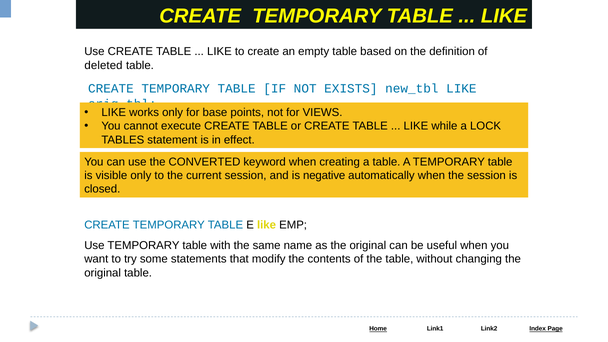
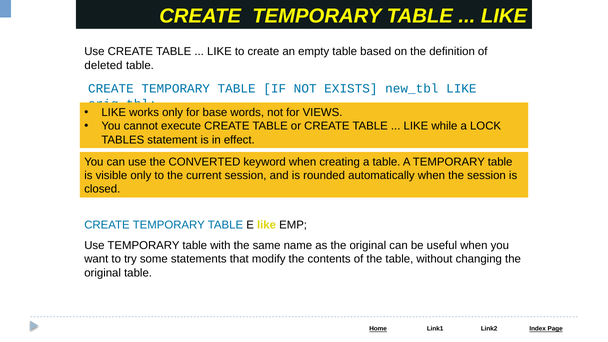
points: points -> words (247, 112)
negative: negative -> rounded (324, 176)
